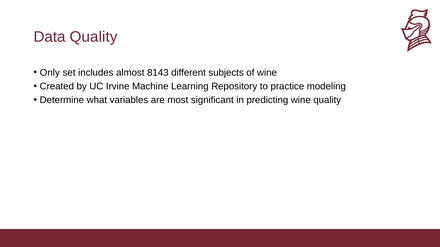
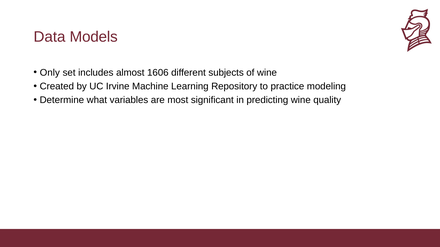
Data Quality: Quality -> Models (94, 37)
8143: 8143 -> 1606 (158, 73)
